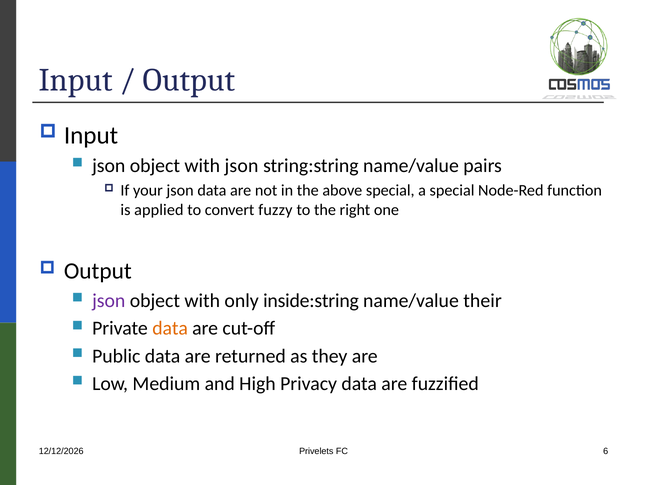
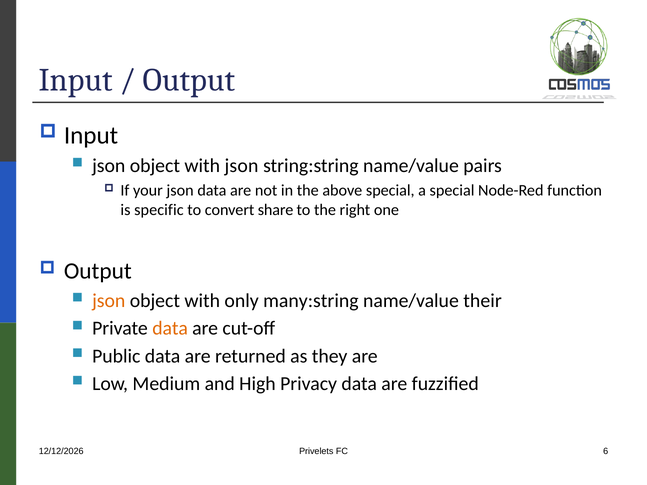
applied: applied -> specific (159, 210)
fuzzy: fuzzy -> share (276, 210)
json colour: purple -> orange (109, 301)
inside:string: inside:string -> many:string (311, 301)
